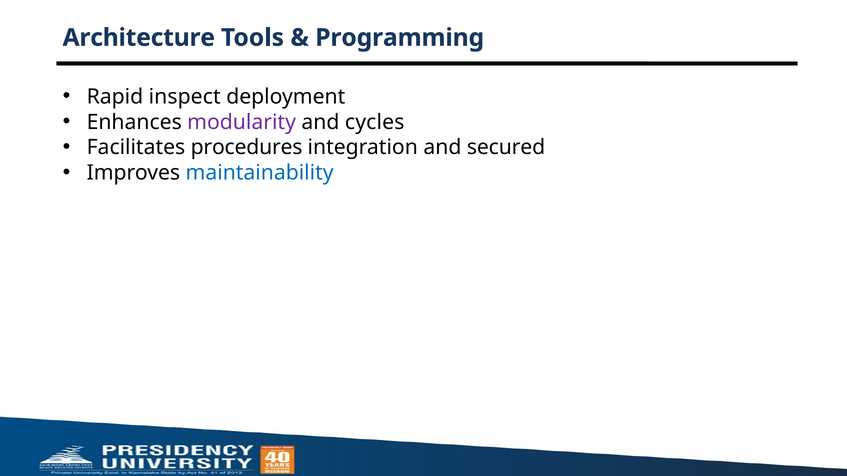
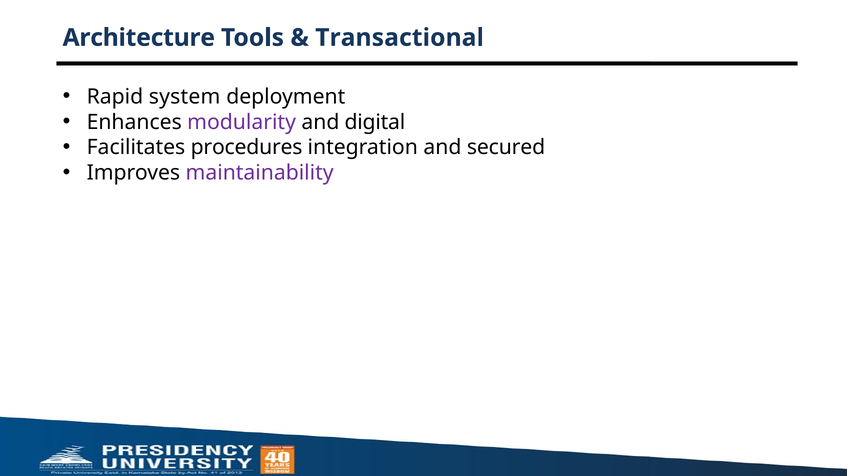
Programming: Programming -> Transactional (400, 38)
inspect: inspect -> system (185, 97)
cycles: cycles -> digital (375, 122)
maintainability colour: blue -> purple (260, 173)
